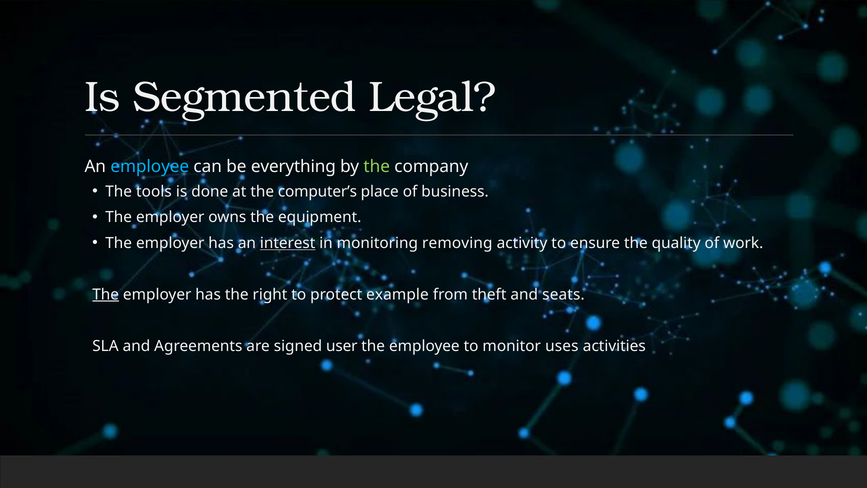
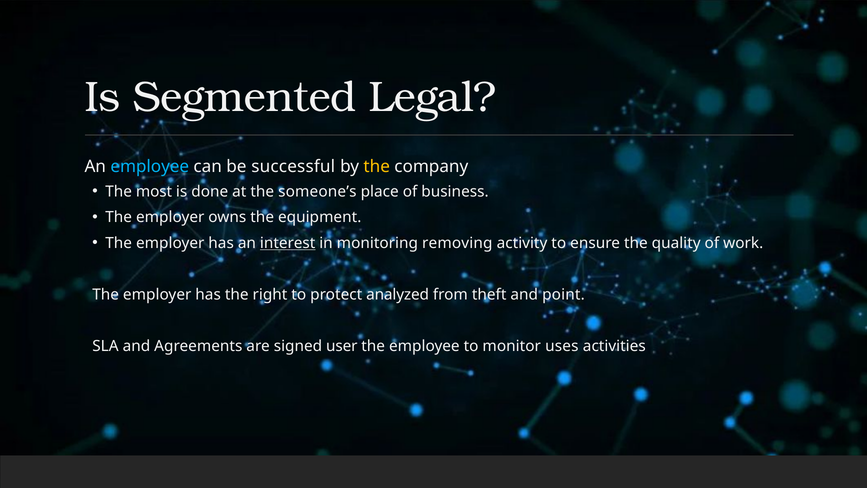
everything: everything -> successful (293, 167)
the colour: light green -> yellow (377, 167)
tools: tools -> most (154, 192)
computer’s: computer’s -> someone’s (317, 192)
The underline: present -> none (106, 294)
example: example -> analyzed (398, 294)
seats: seats -> point (563, 294)
